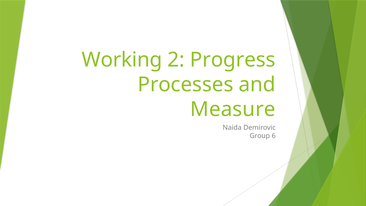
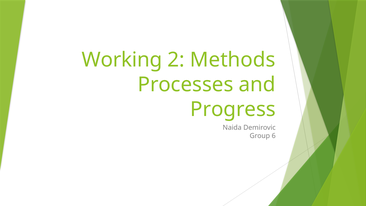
Progress: Progress -> Methods (233, 60)
Measure: Measure -> Progress (233, 109)
